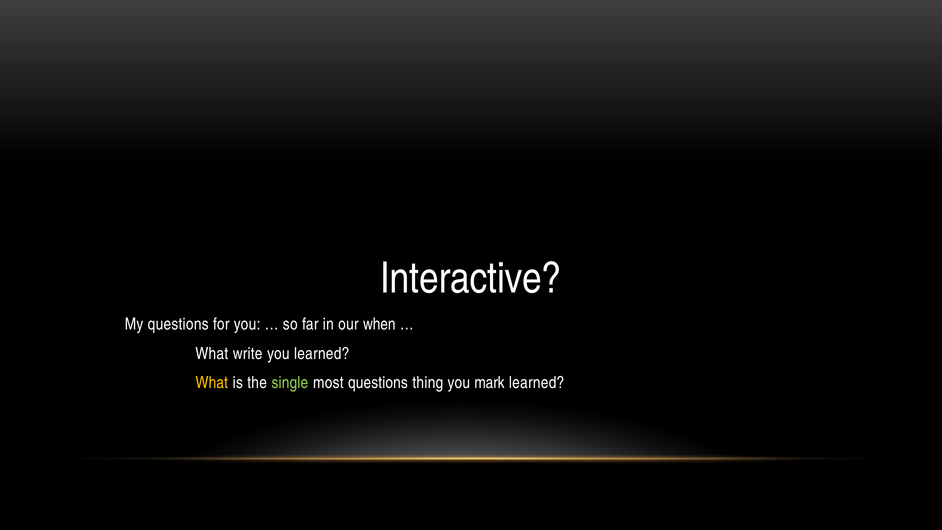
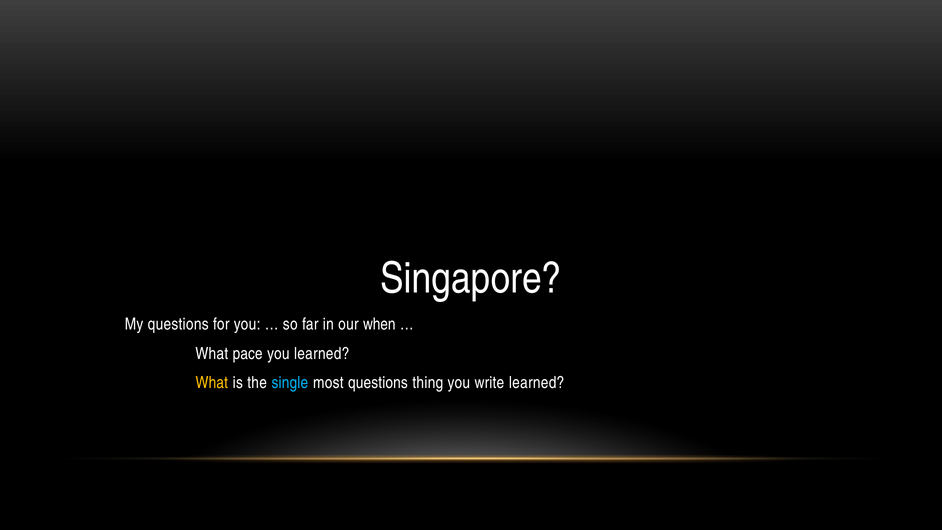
Interactive: Interactive -> Singapore (471, 278)
write: write -> pace (248, 353)
single colour: light green -> light blue (290, 383)
mark: mark -> write (489, 383)
